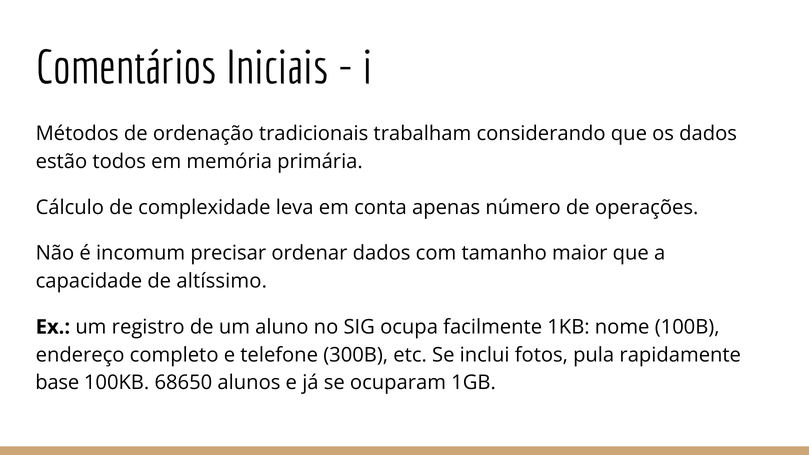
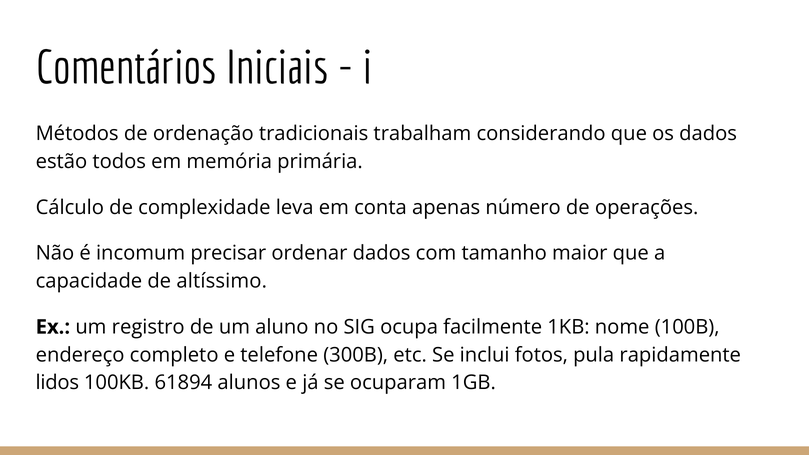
base: base -> lidos (57, 383)
68650: 68650 -> 61894 (183, 383)
